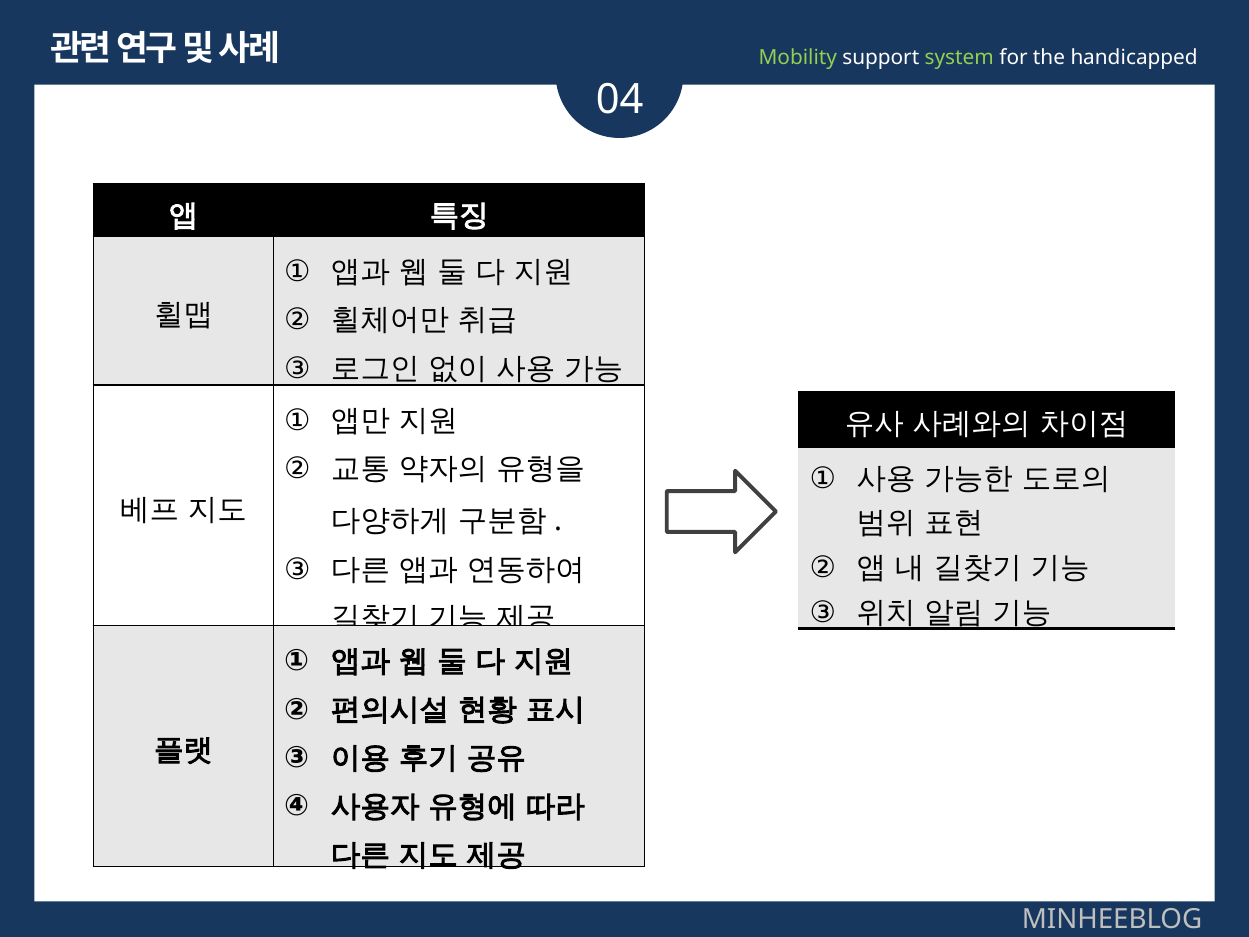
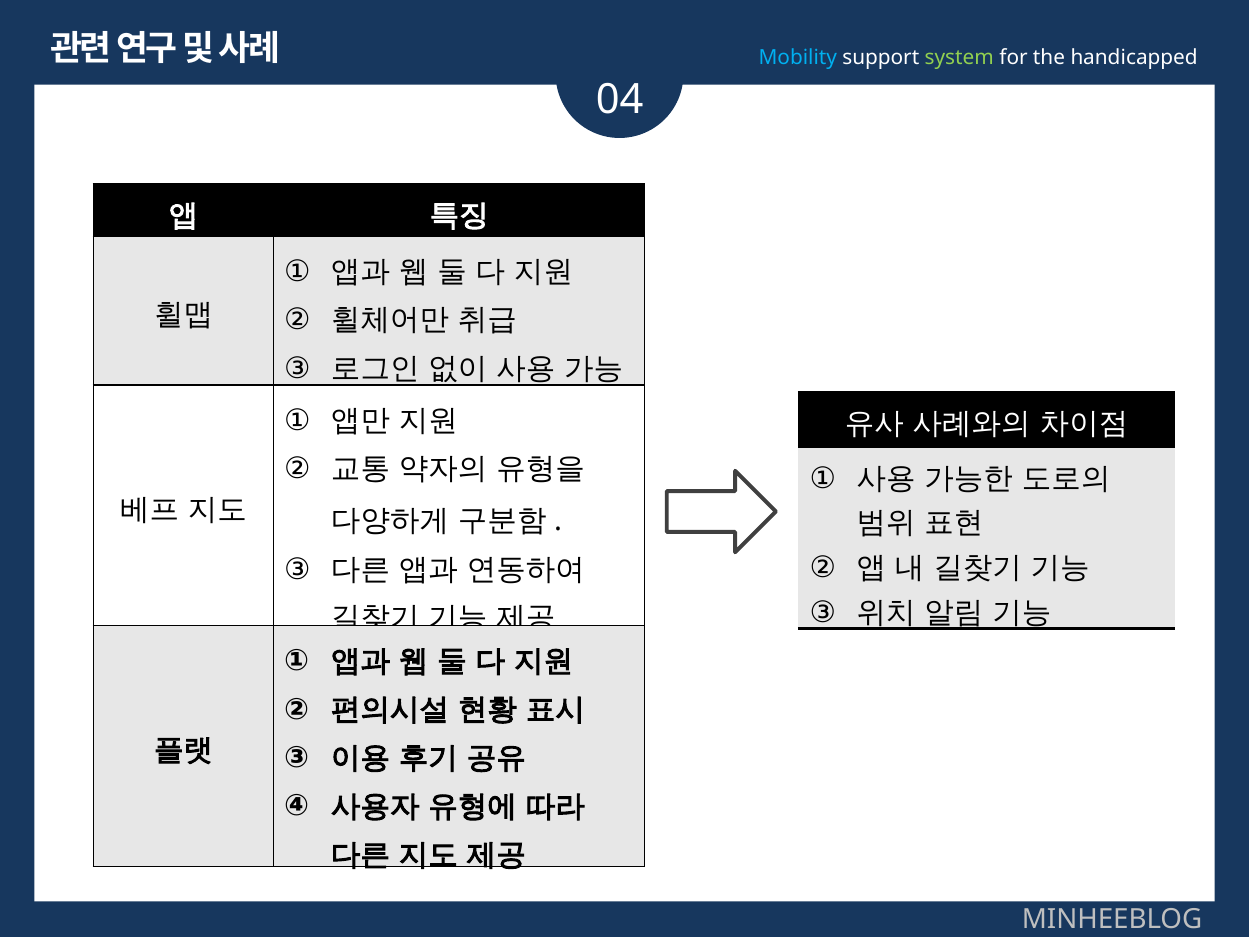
Mobility colour: light green -> light blue (798, 57)
